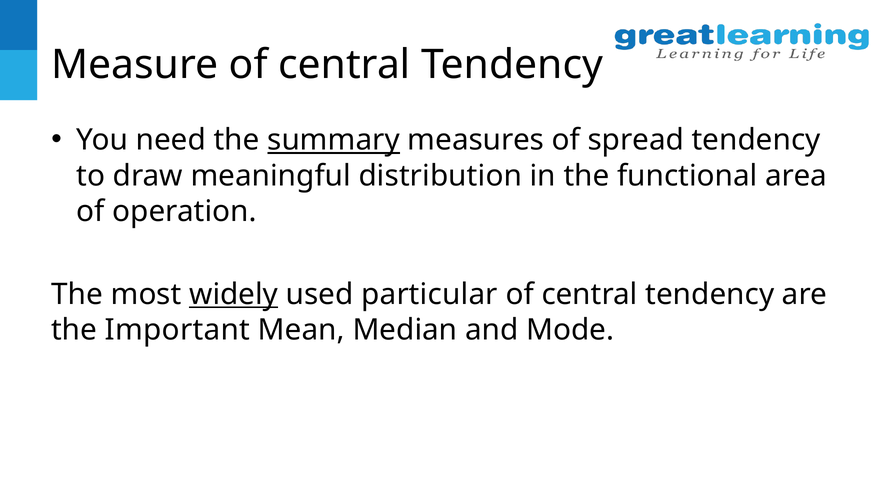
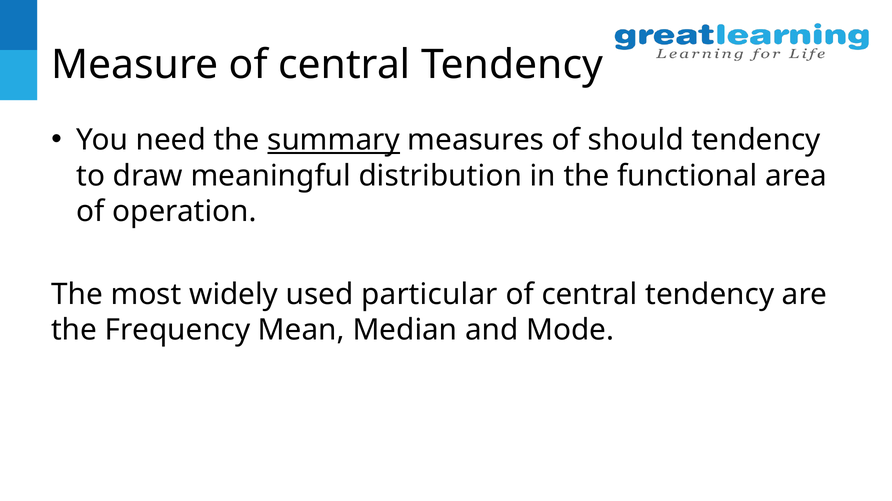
spread: spread -> should (636, 140)
widely underline: present -> none (234, 295)
Important: Important -> Frequency (178, 331)
